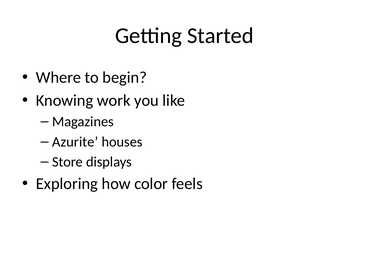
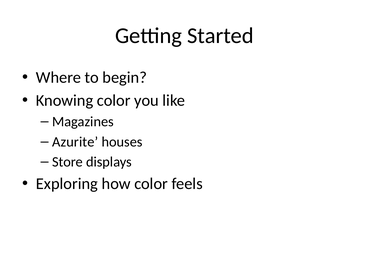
Knowing work: work -> color (114, 100)
